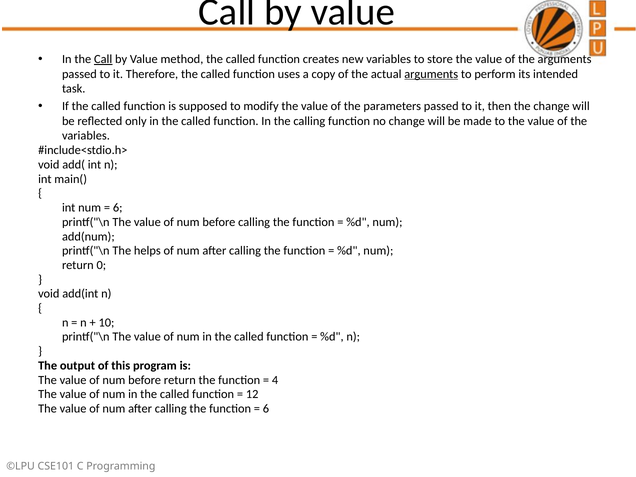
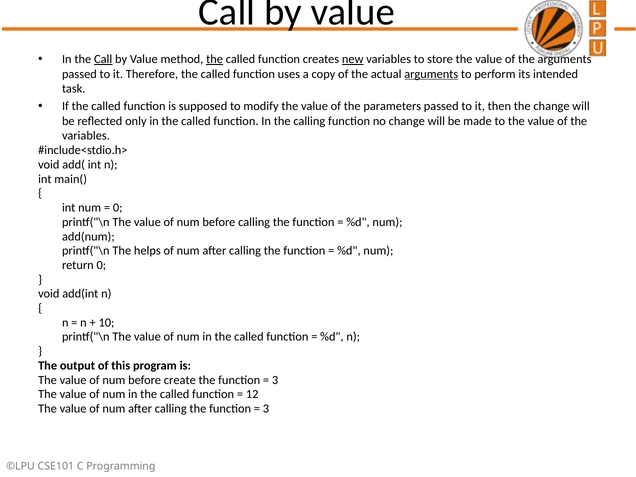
the underline: none -> present (215, 59)
new underline: none -> present (353, 59)
6: 6 -> 0 (118, 208)
before return: return -> create (180, 380)
4: 4 -> 3 (275, 380)
6: 6 -> 3 (266, 409)
